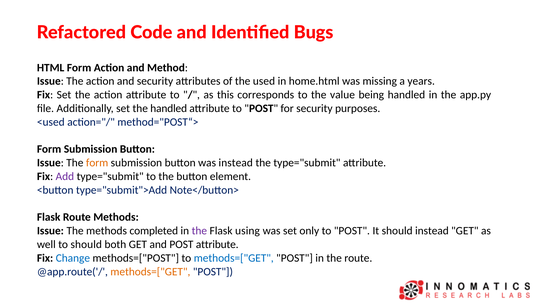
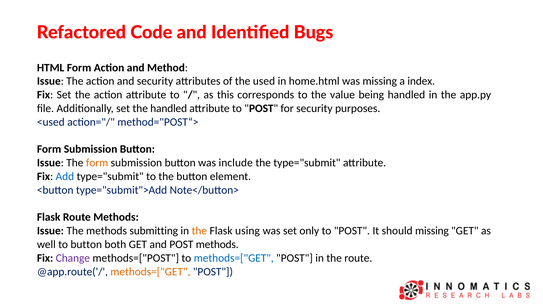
years: years -> index (421, 81)
was instead: instead -> include (236, 163)
Add colour: purple -> blue (65, 176)
completed: completed -> submitting (154, 230)
the colour: purple -> orange (199, 230)
should instead: instead -> missing (432, 230)
to should: should -> button (86, 244)
POST attribute: attribute -> methods (217, 244)
Change colour: blue -> purple (73, 258)
